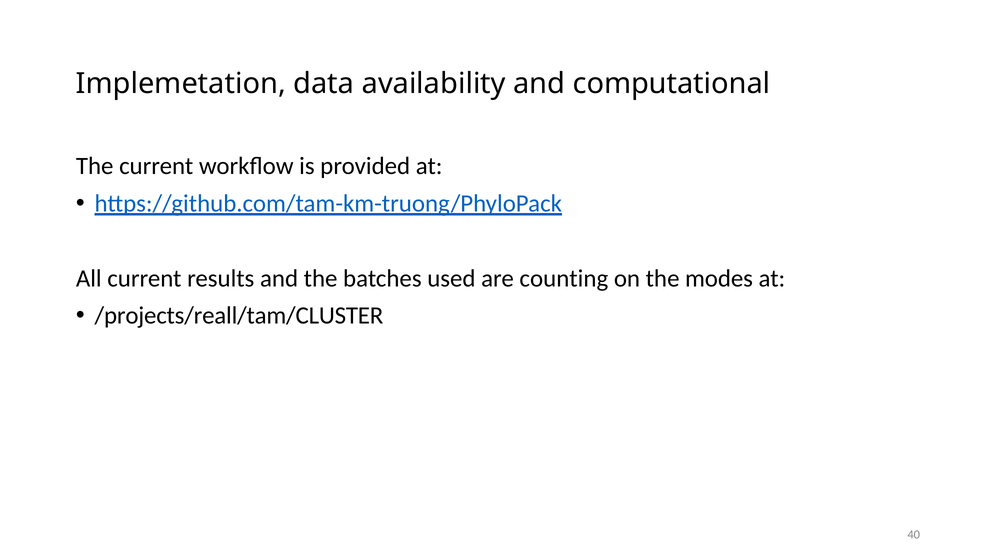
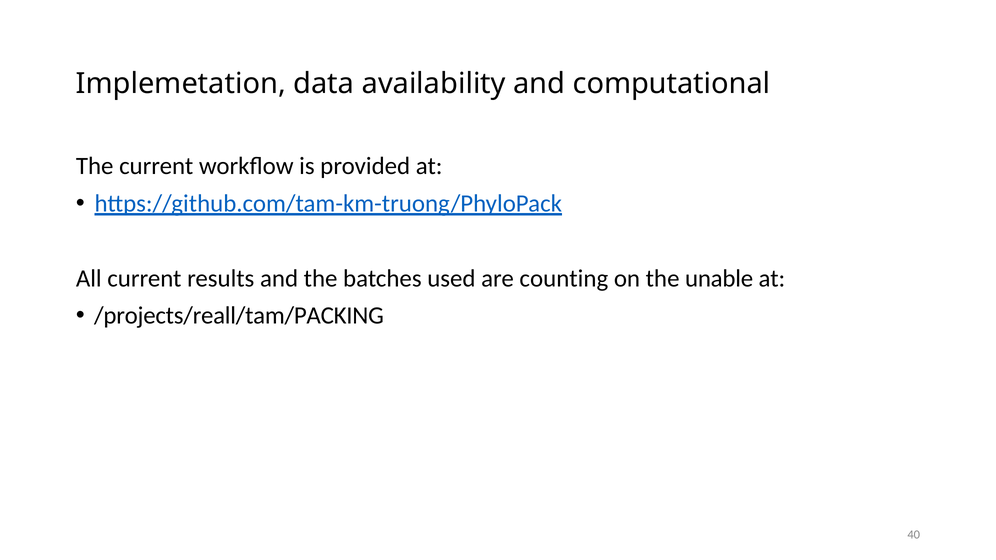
modes: modes -> unable (719, 278)
/projects/reall/tam/CLUSTER: /projects/reall/tam/CLUSTER -> /projects/reall/tam/PACKING (239, 316)
